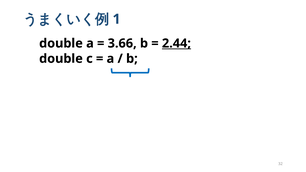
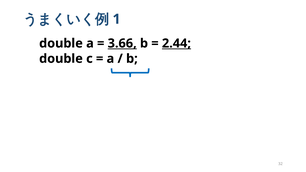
3.66 underline: none -> present (122, 43)
